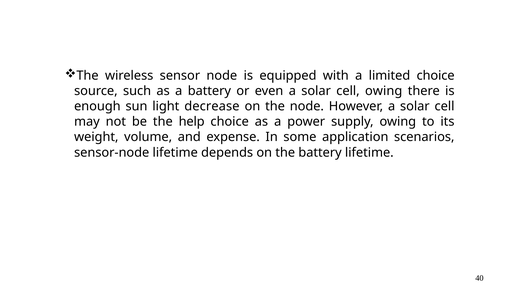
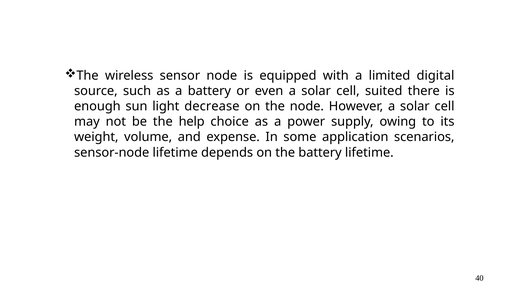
limited choice: choice -> digital (436, 75)
cell owing: owing -> suited (384, 91)
